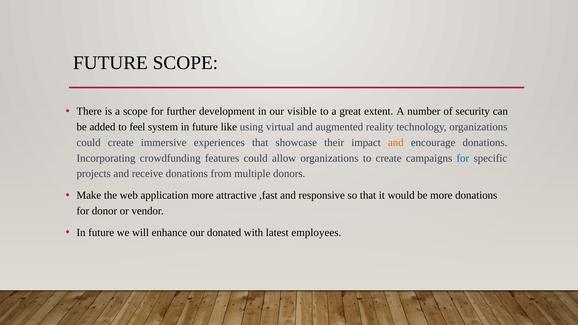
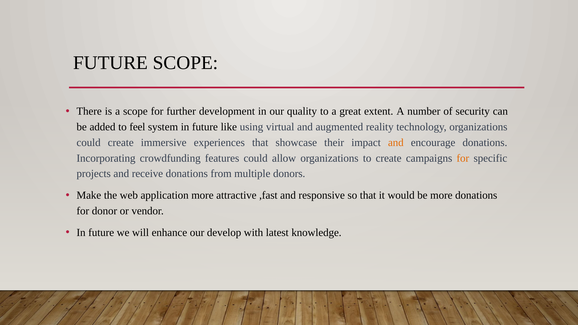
visible: visible -> quality (302, 111)
for colour: blue -> orange (463, 158)
donated: donated -> develop (224, 233)
employees: employees -> knowledge (316, 233)
